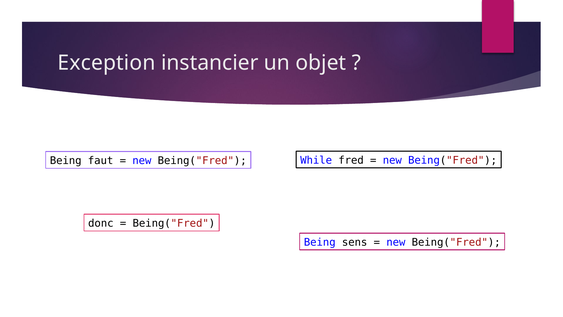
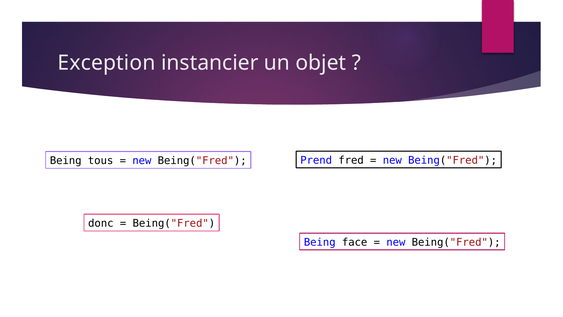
faut: faut -> tous (101, 161)
While: While -> Prend (316, 160)
sens: sens -> face (355, 242)
